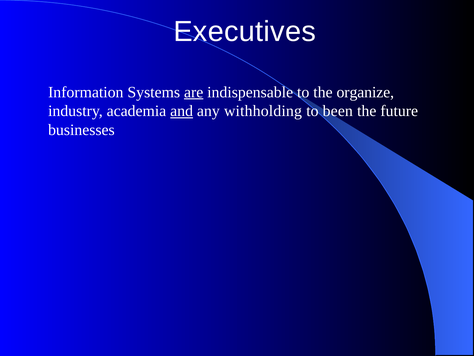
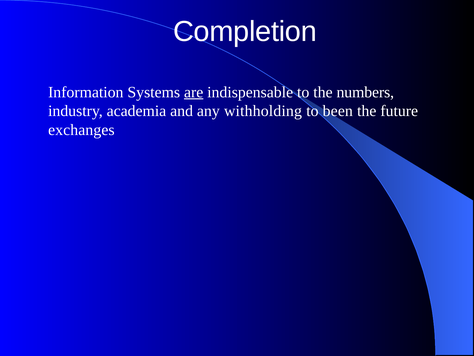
Executives: Executives -> Completion (245, 32)
organize: organize -> numbers (365, 92)
and underline: present -> none (182, 111)
businesses: businesses -> exchanges (81, 130)
